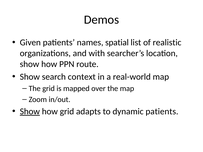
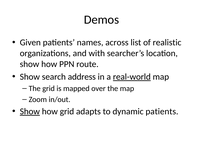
spatial: spatial -> across (117, 43)
context: context -> address (82, 77)
real-world underline: none -> present (132, 77)
